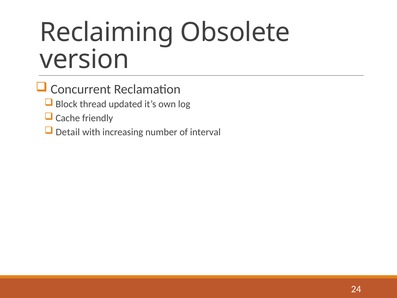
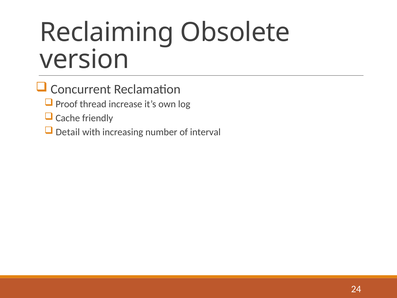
Block: Block -> Proof (67, 104)
updated: updated -> increase (125, 104)
